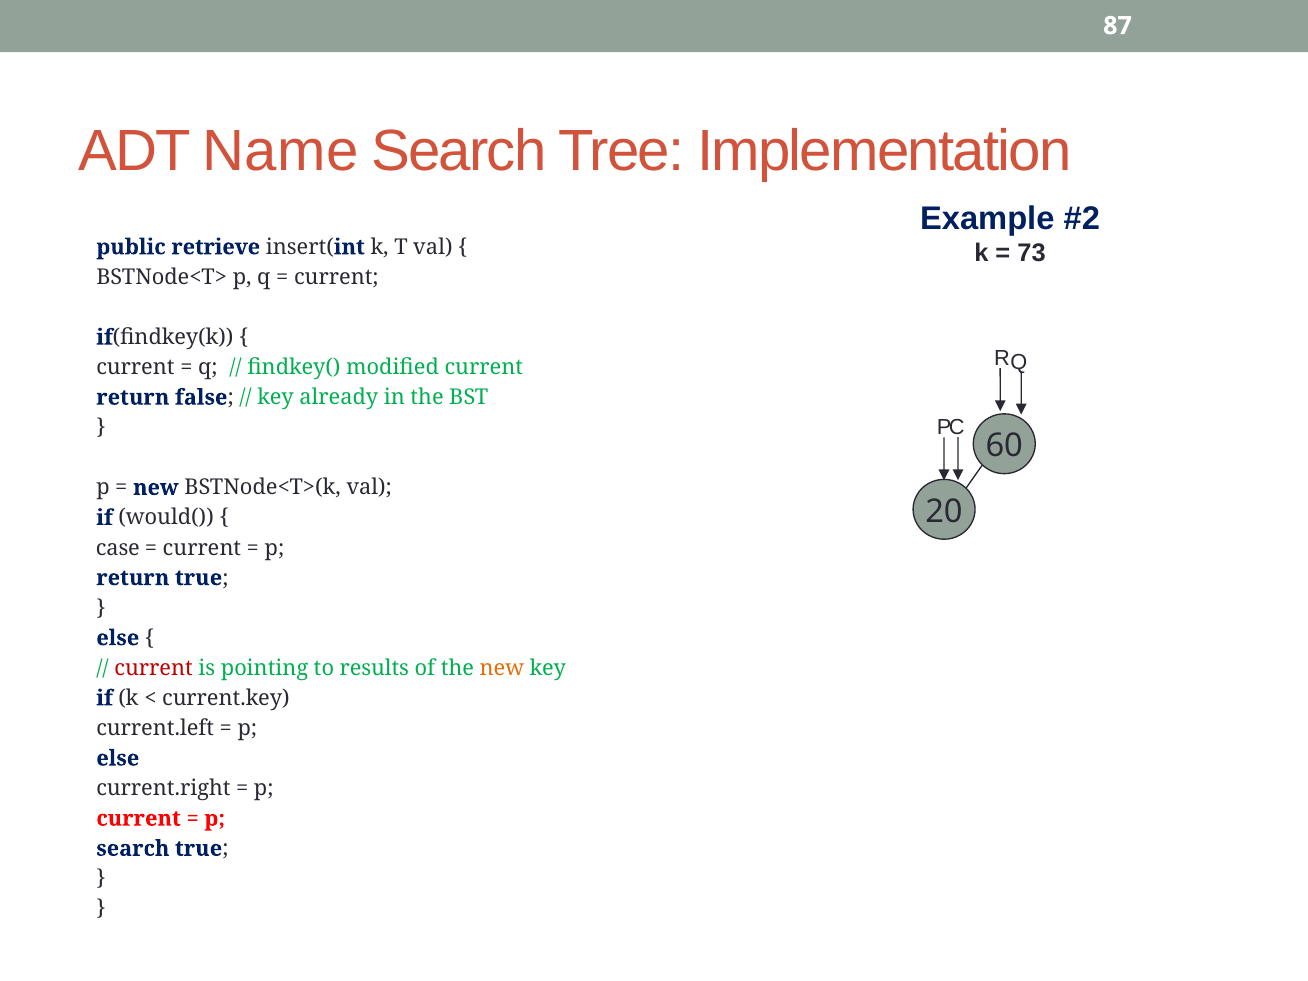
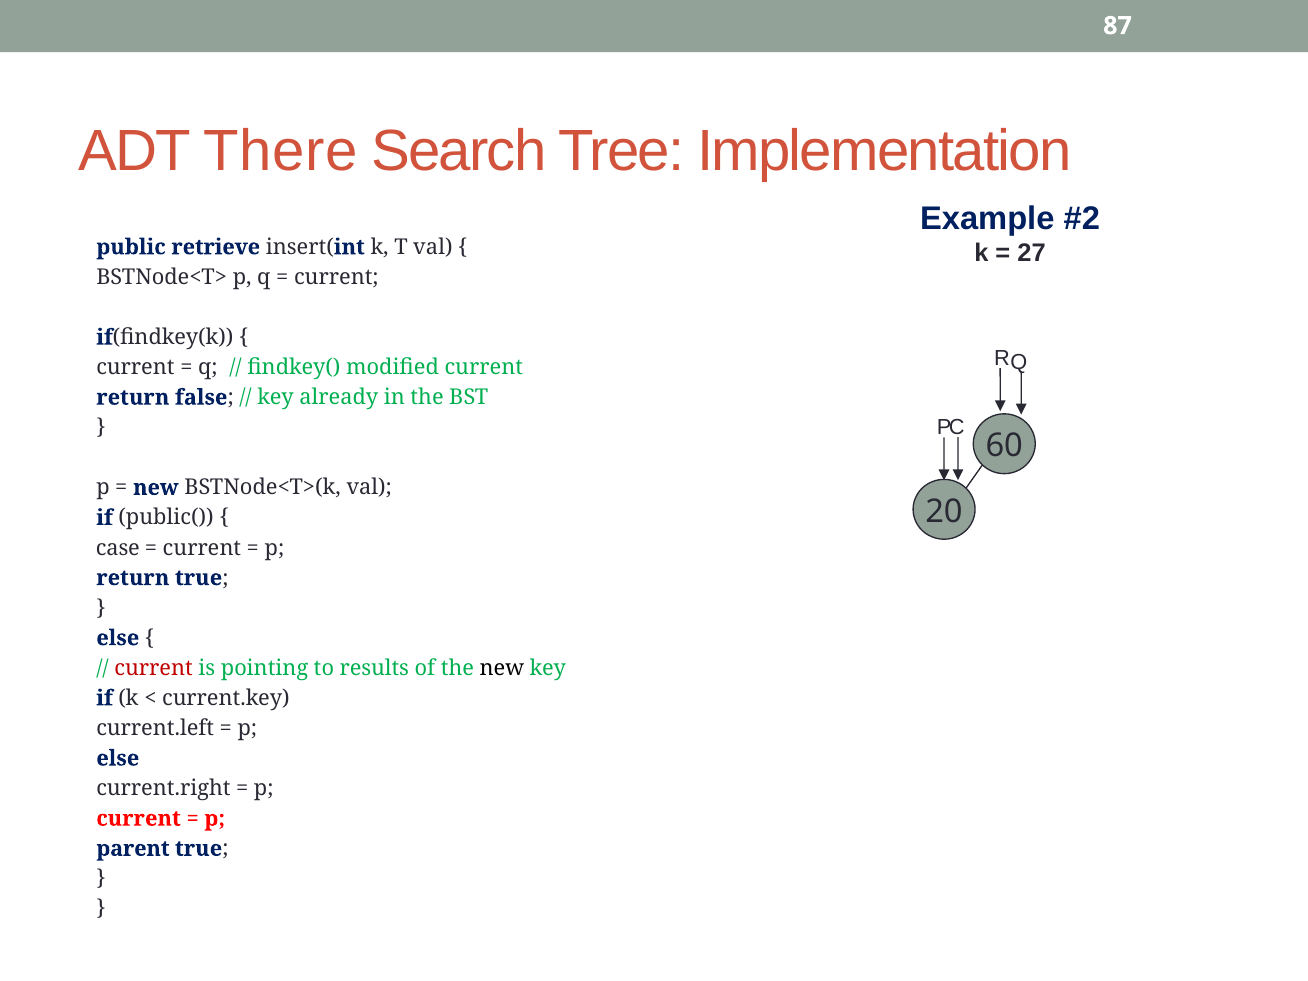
Name: Name -> There (280, 151)
73: 73 -> 27 (1032, 253)
would(: would( -> public( (166, 518)
new colour: orange -> black (502, 668)
search: search -> parent (133, 849)
